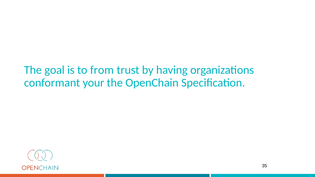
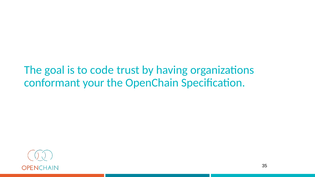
from: from -> code (102, 70)
